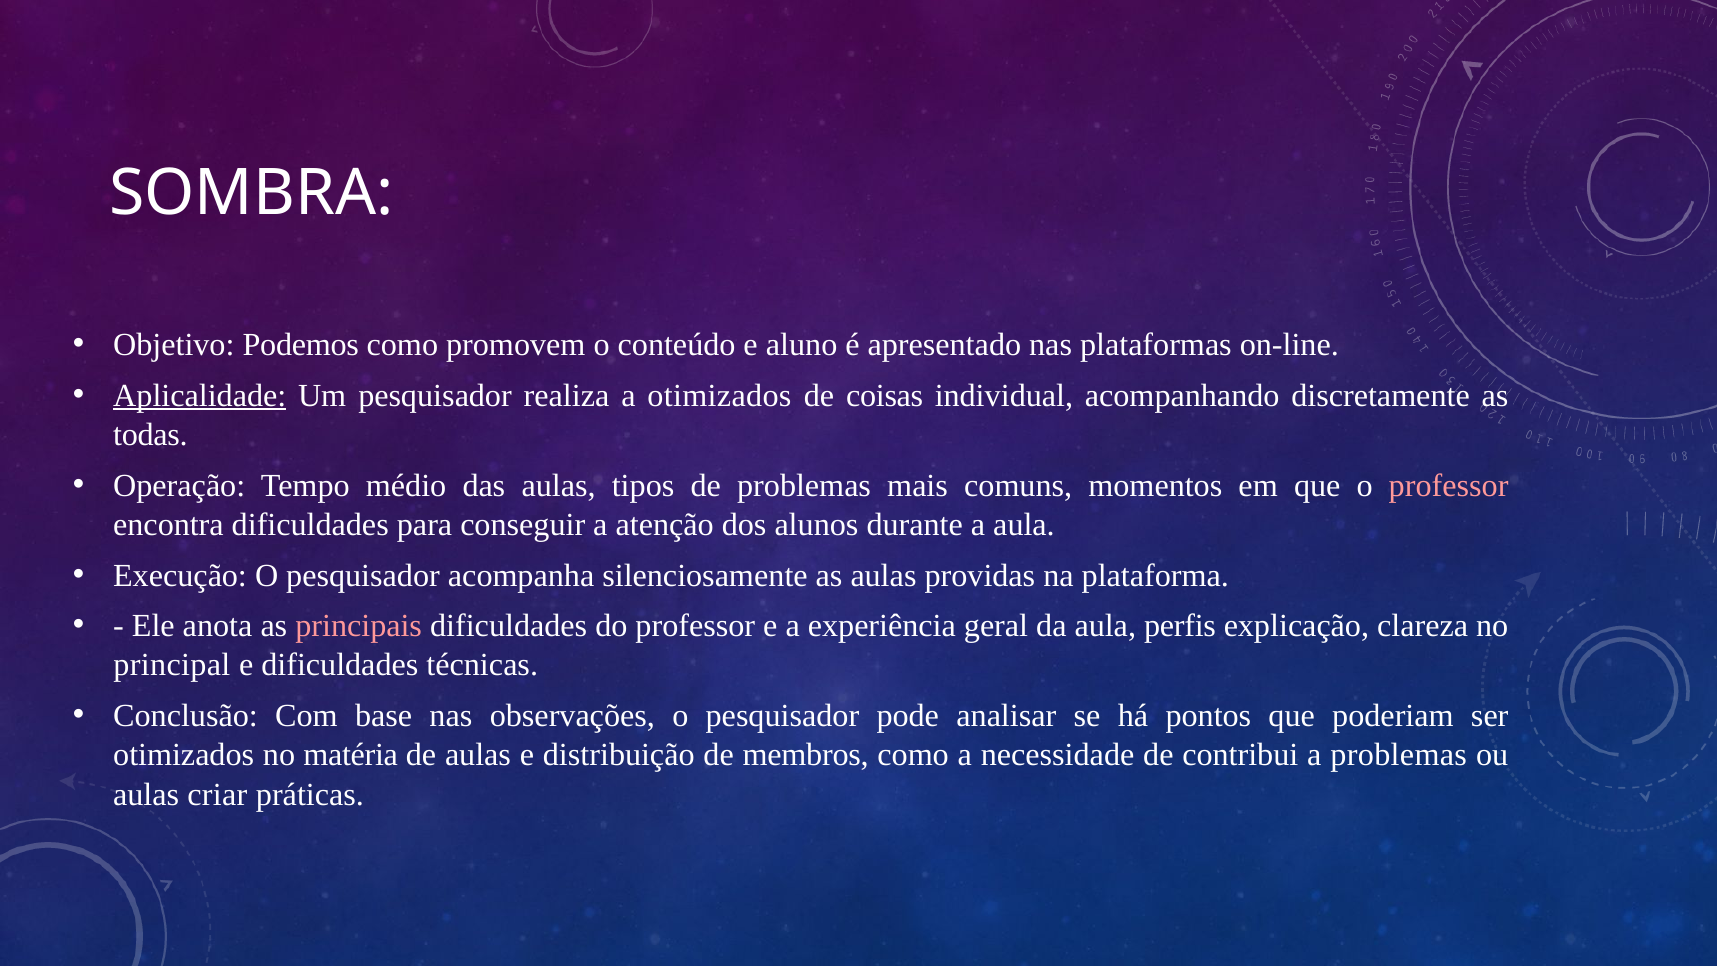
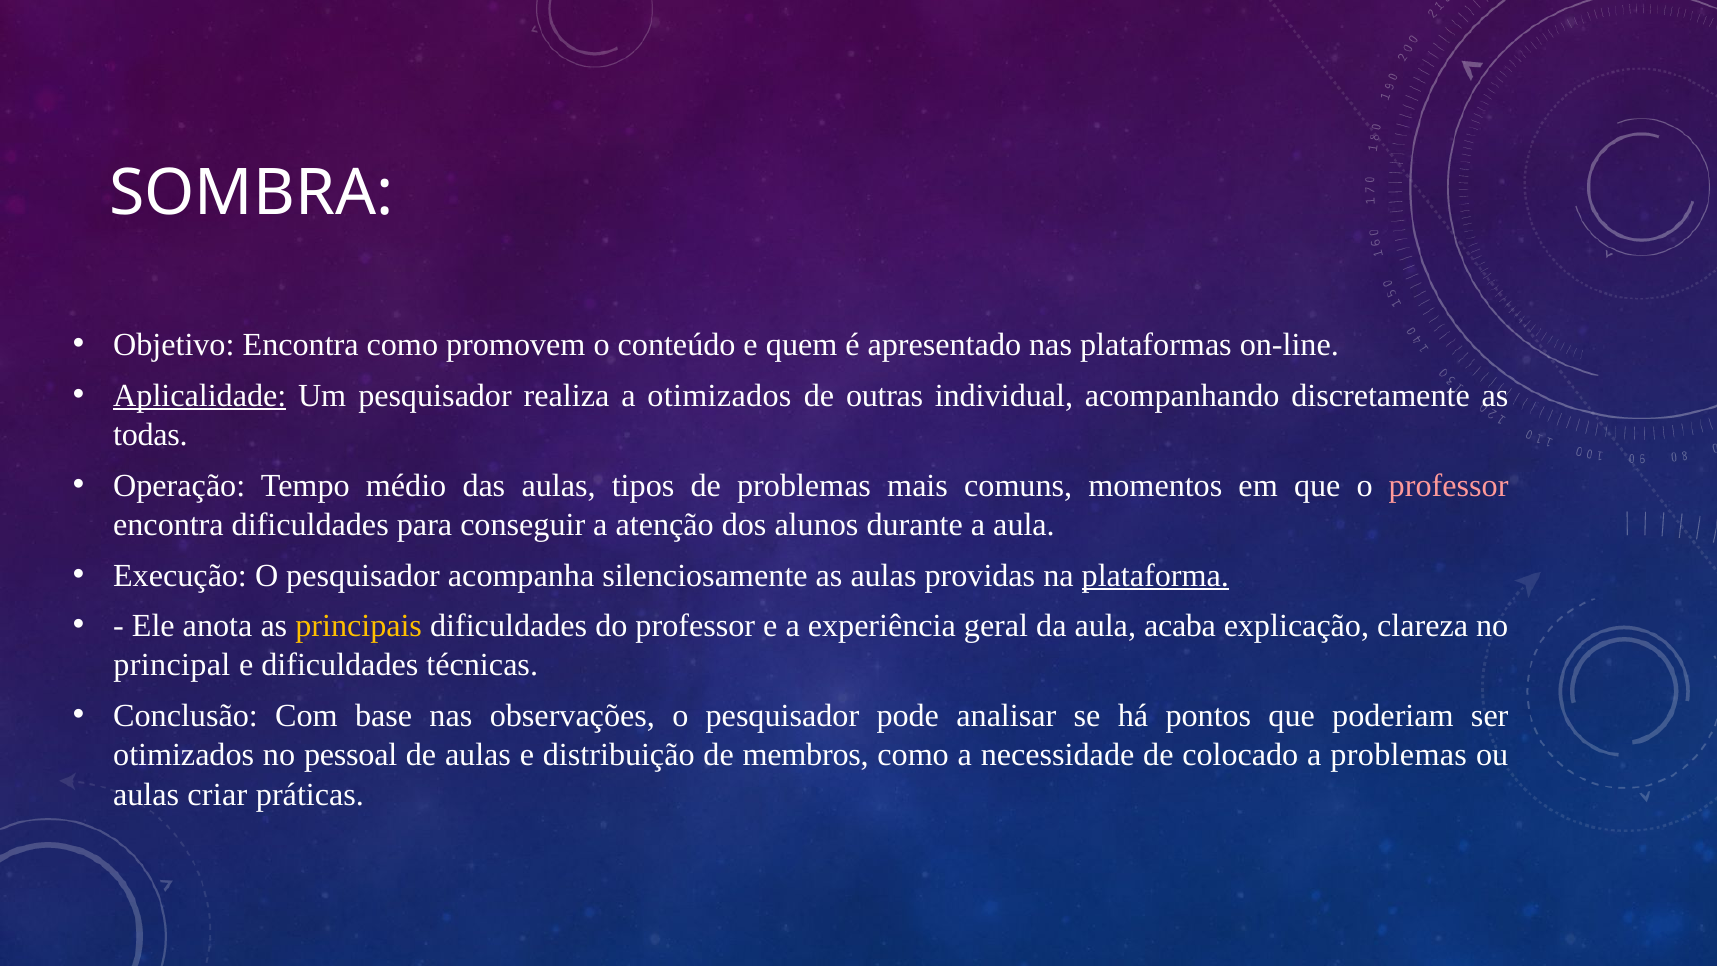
Objetivo Podemos: Podemos -> Encontra (301, 345)
aluno: aluno -> quem (802, 345)
coisas: coisas -> outras (885, 396)
plataforma underline: none -> present (1155, 575)
principais colour: pink -> yellow (359, 626)
perfis: perfis -> acaba (1180, 626)
matéria: matéria -> pessoal (351, 755)
contribui: contribui -> colocado (1240, 755)
